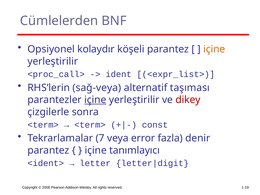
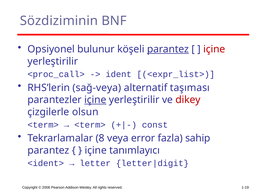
Cümlelerden: Cümlelerden -> Sözdiziminin (59, 21)
kolaydır: kolaydır -> bulunur (96, 49)
parantez underline: none -> present (168, 49)
içine colour: orange -> red (214, 49)
sonra: sonra -> olsun (85, 112)
7: 7 -> 8 (100, 138)
denir: denir -> sahip (198, 138)
